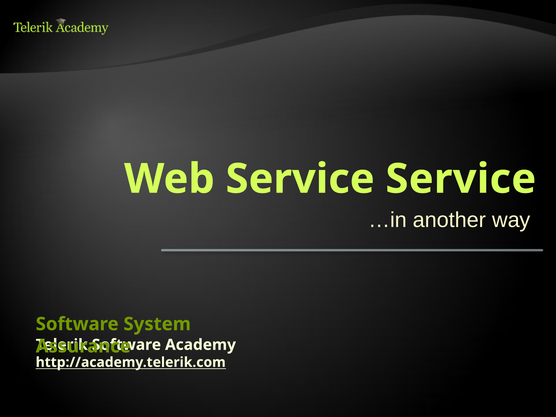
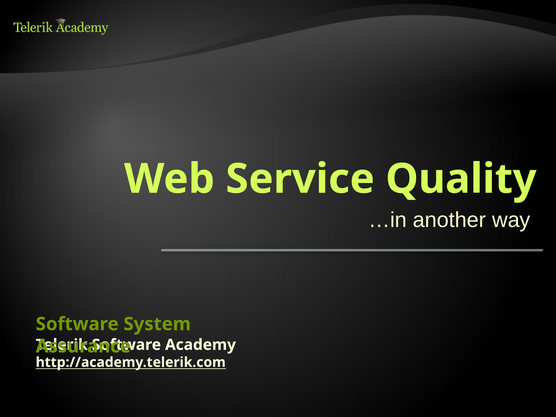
Service Service: Service -> Quality (461, 179)
